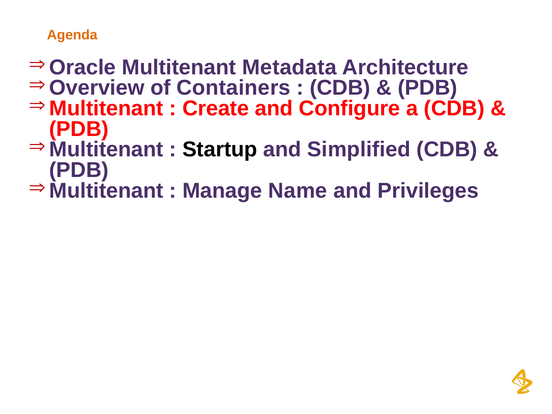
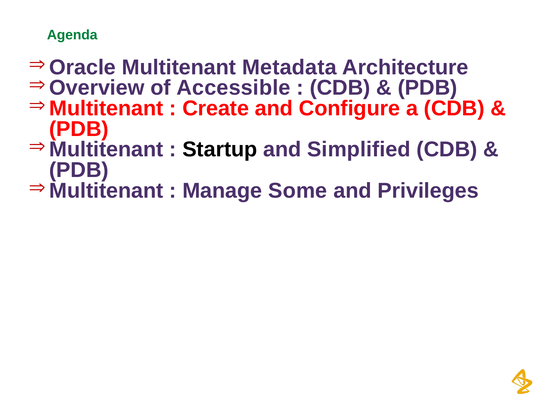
Agenda colour: orange -> green (72, 35)
Containers: Containers -> Accessible (234, 88)
Name: Name -> Some (298, 191)
